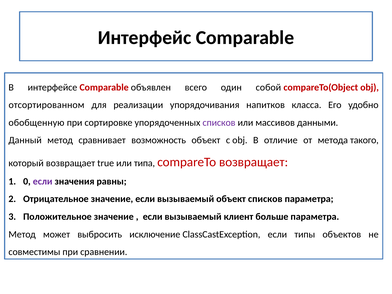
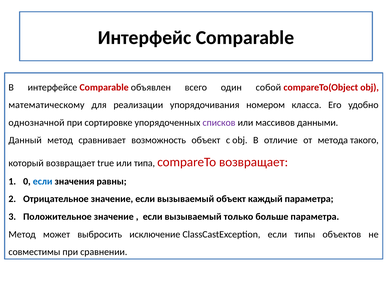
отсортированном: отсортированном -> математическому (46, 105)
напитков: напитков -> номером (266, 105)
обобщенную: обобщенную -> однозначной (36, 123)
если colour: purple -> blue (43, 181)
объект списков: списков -> каждый (265, 199)
клиент: клиент -> только (238, 217)
